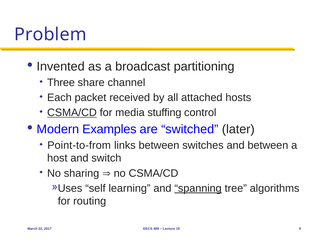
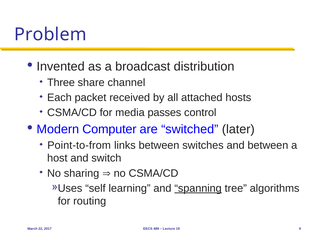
partitioning: partitioning -> distribution (204, 67)
CSMA/CD underline: present -> none (72, 113)
stuffing: stuffing -> passes (164, 113)
Examples: Examples -> Computer (109, 129)
